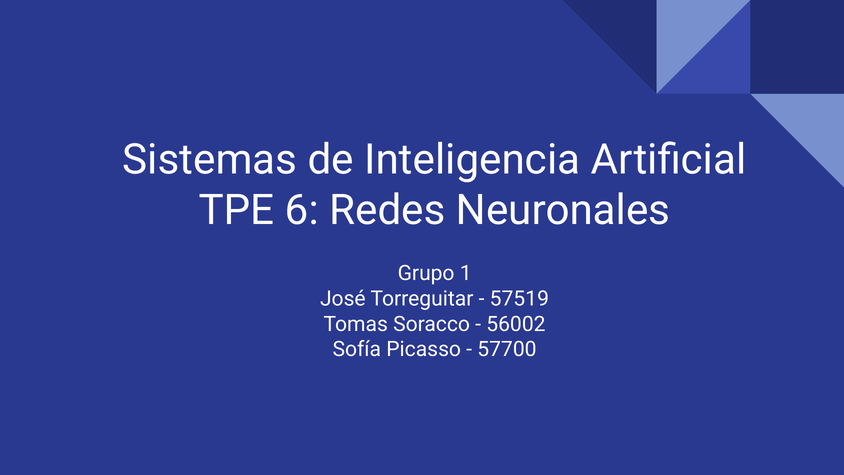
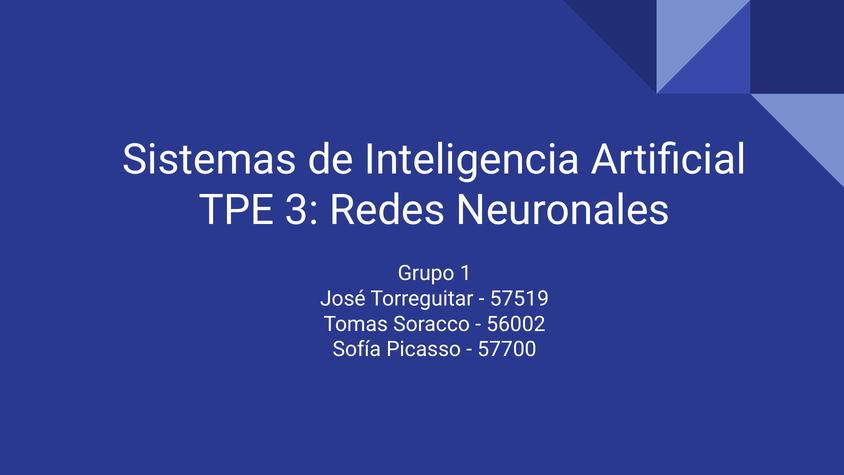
6: 6 -> 3 (302, 210)
